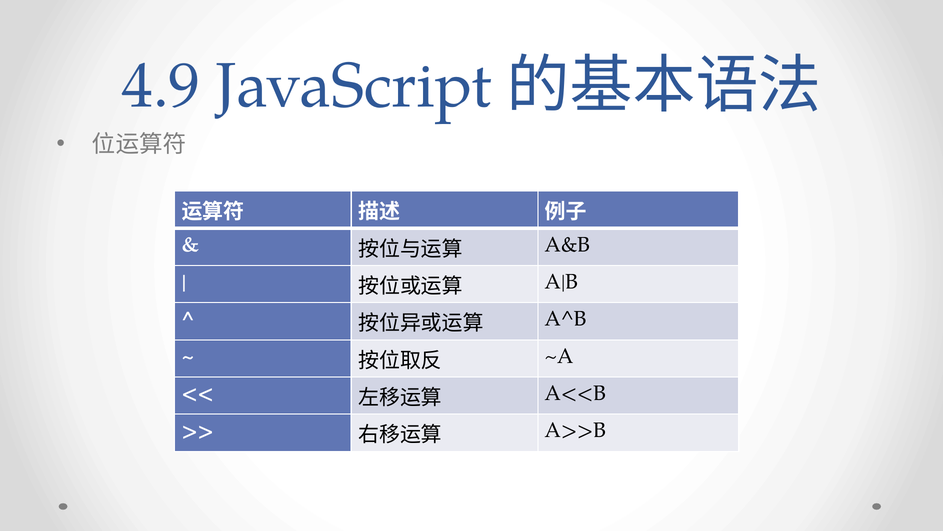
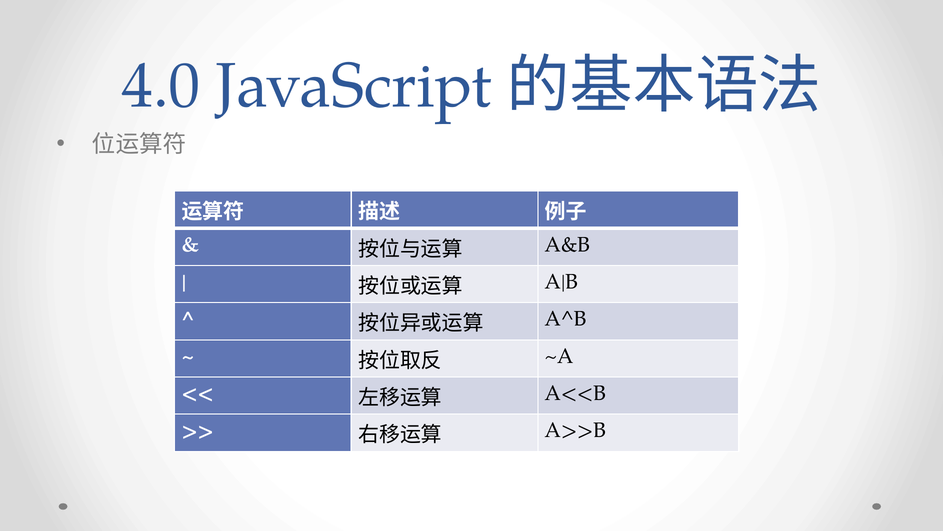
4.9: 4.9 -> 4.0 (161, 86)
